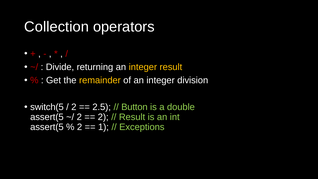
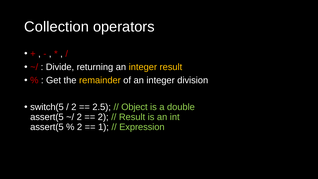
Button: Button -> Object (134, 107)
Exceptions: Exceptions -> Expression (142, 127)
